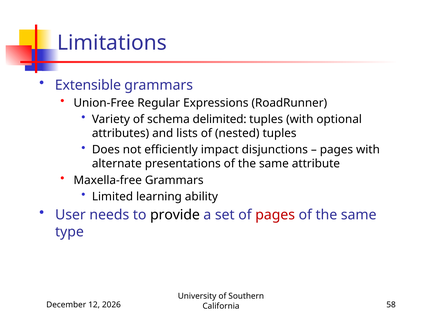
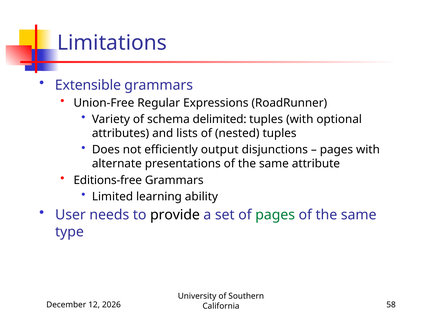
impact: impact -> output (220, 150)
Maxella-free: Maxella-free -> Editions-free (108, 180)
pages colour: red -> green (275, 215)
